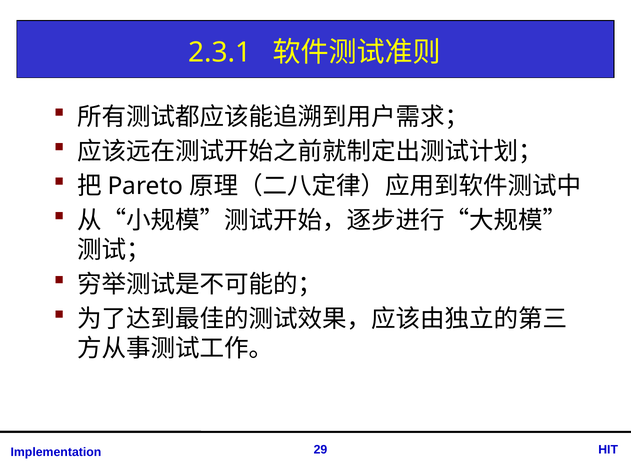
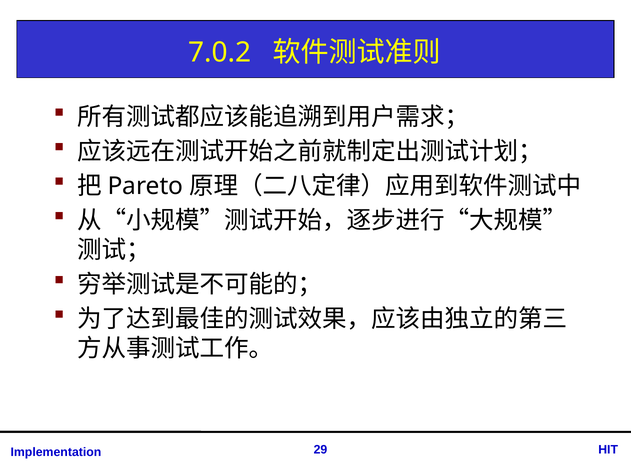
2.3.1: 2.3.1 -> 7.0.2 (220, 52)
